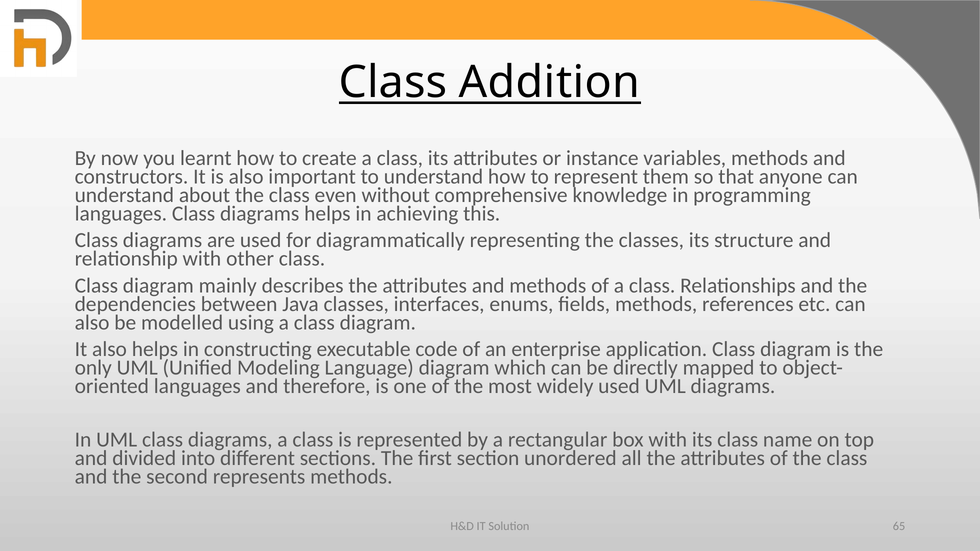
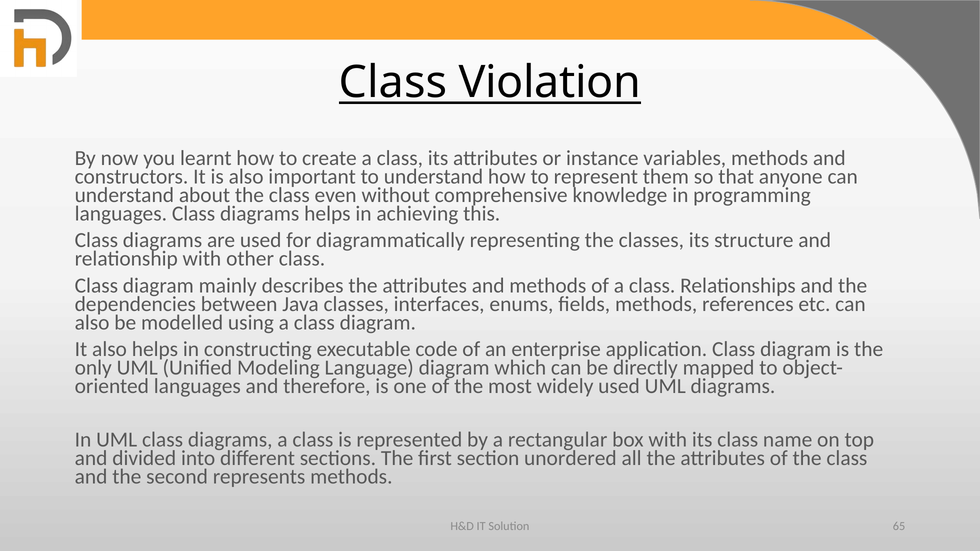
Addition: Addition -> Violation (550, 82)
